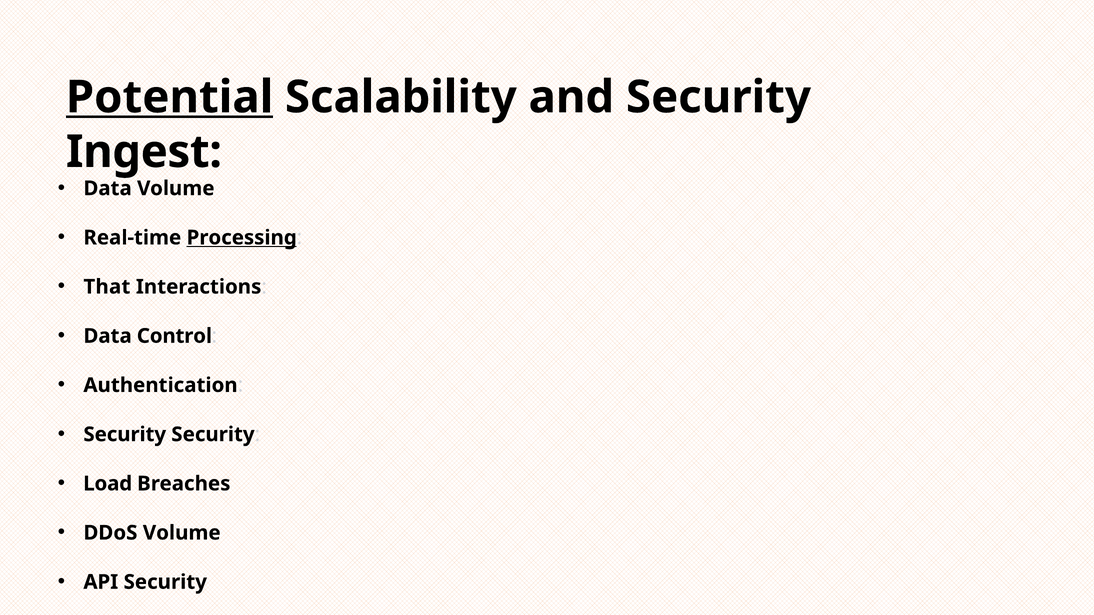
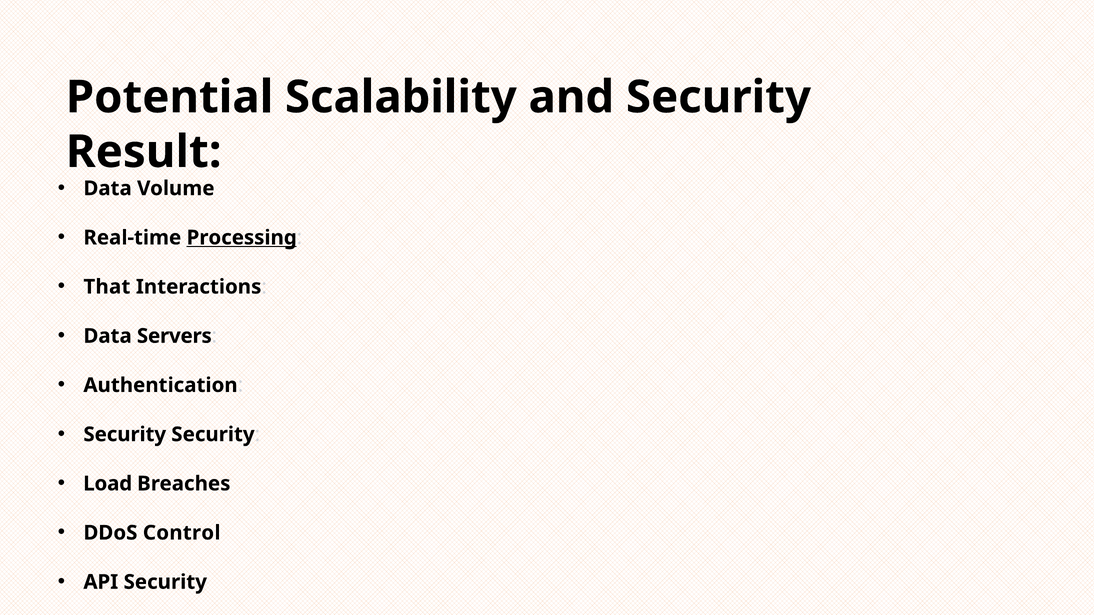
Potential underline: present -> none (169, 97)
Ingest: Ingest -> Result (144, 152)
Control: Control -> Servers (174, 336)
DDoS Volume: Volume -> Control (182, 533)
